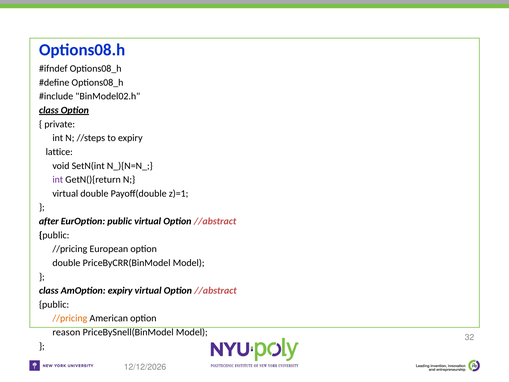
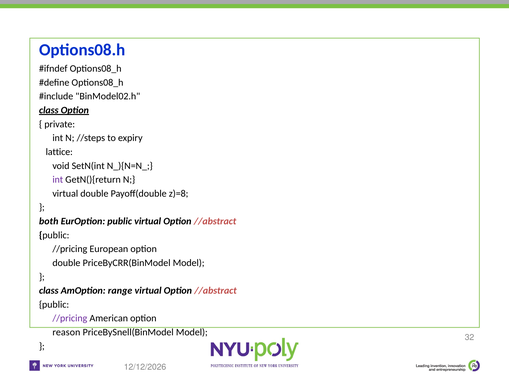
z)=1: z)=1 -> z)=8 (179, 193)
after: after -> both (49, 221)
AmOption expiry: expiry -> range (120, 290)
//pricing colour: orange -> purple (70, 318)
